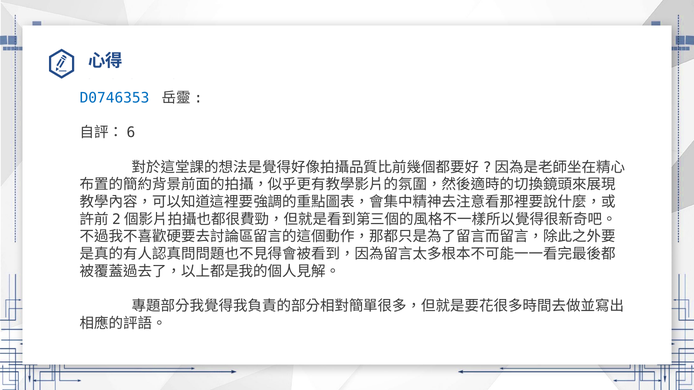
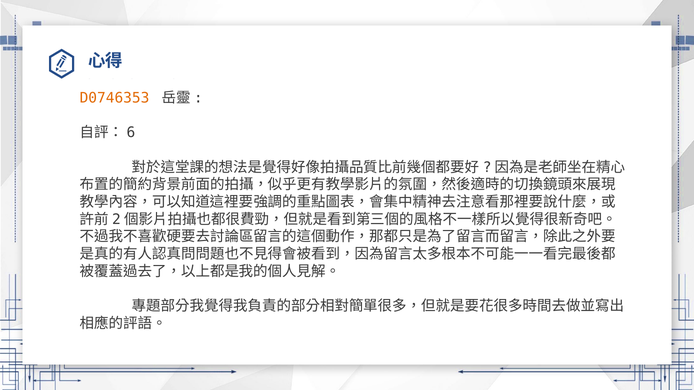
D0746353 colour: blue -> orange (115, 98)
